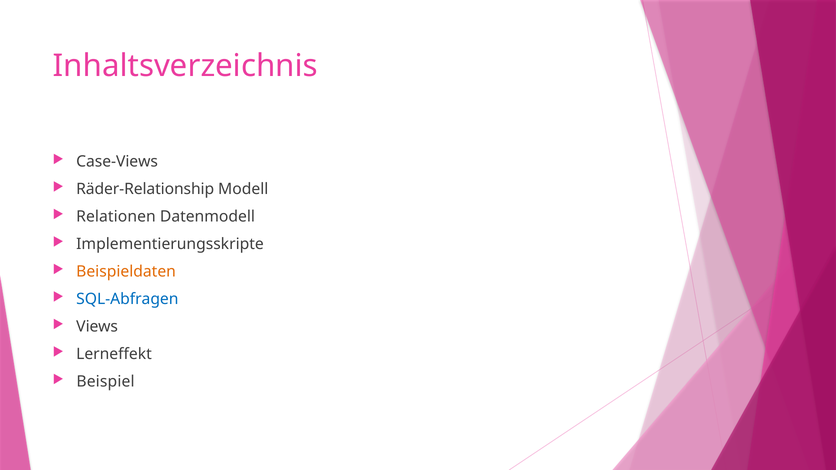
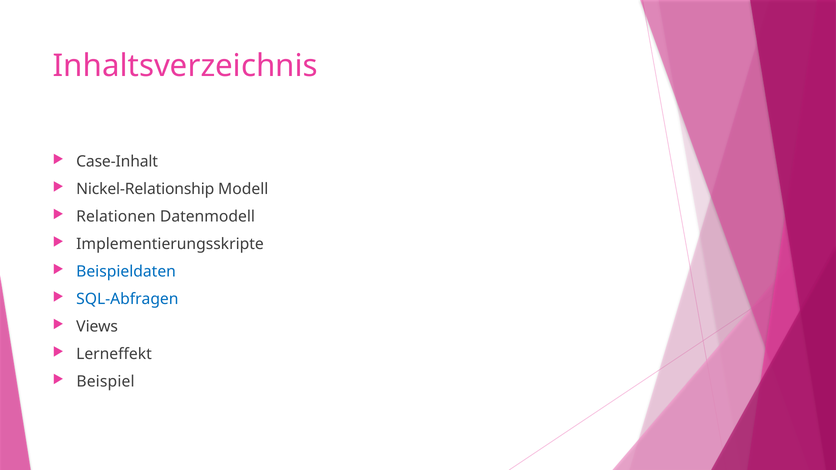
Case-Views: Case-Views -> Case-Inhalt (117, 162)
Räder-Relationship: Räder-Relationship -> Nickel-Relationship (145, 189)
Beispieldaten colour: orange -> blue (126, 272)
